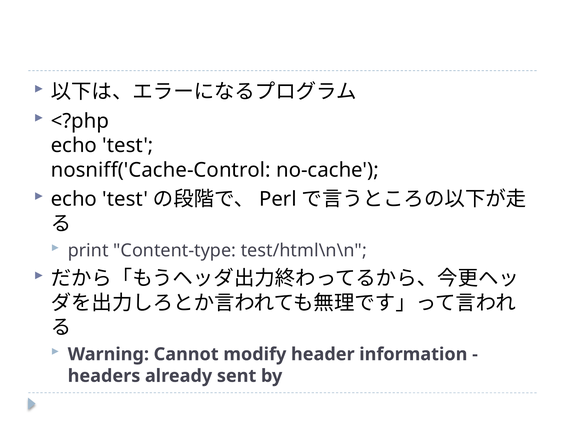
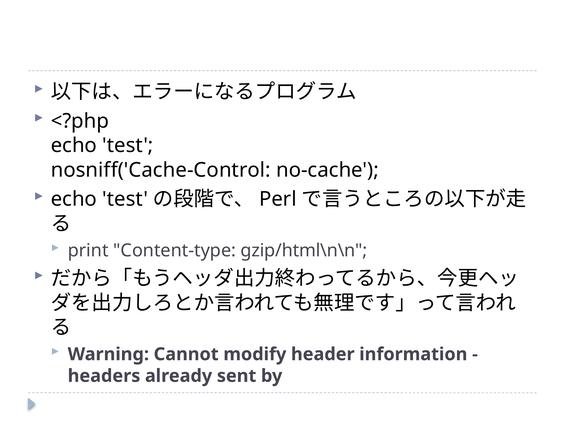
test/html\n\n: test/html\n\n -> gzip/html\n\n (304, 250)
